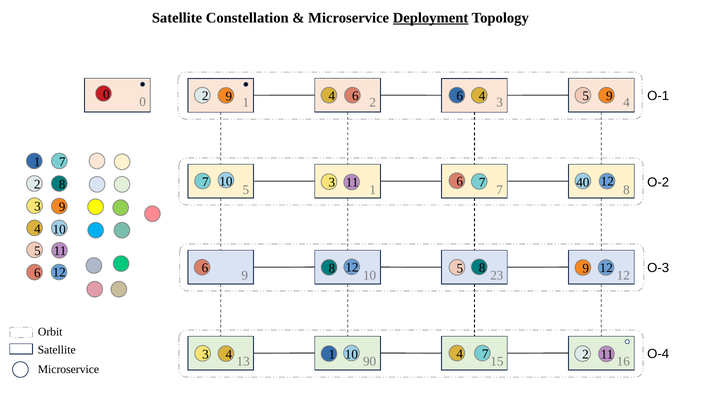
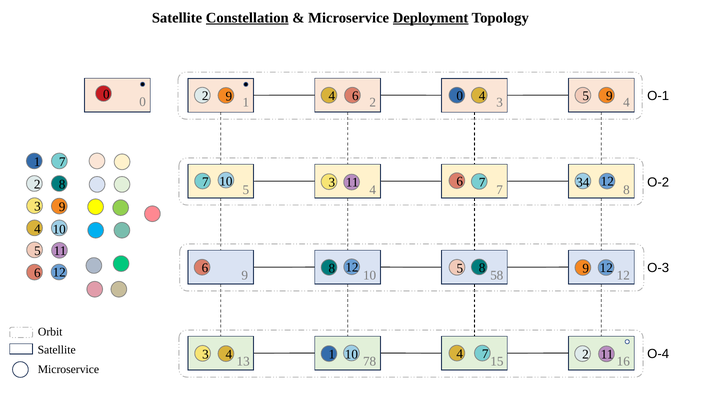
Constellation underline: none -> present (247, 18)
6 6: 6 -> 0 (460, 96)
40: 40 -> 34 (583, 182)
5 1: 1 -> 4 (373, 190)
23: 23 -> 58 (497, 276)
90: 90 -> 78 (370, 362)
